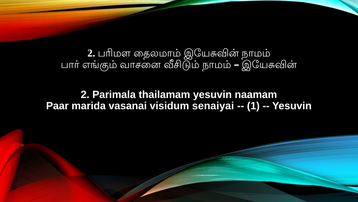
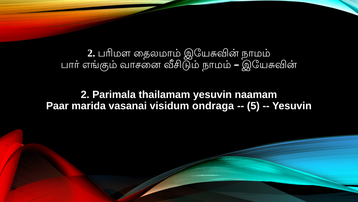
senaiyai: senaiyai -> ondraga (213, 106)
1: 1 -> 5 (253, 106)
